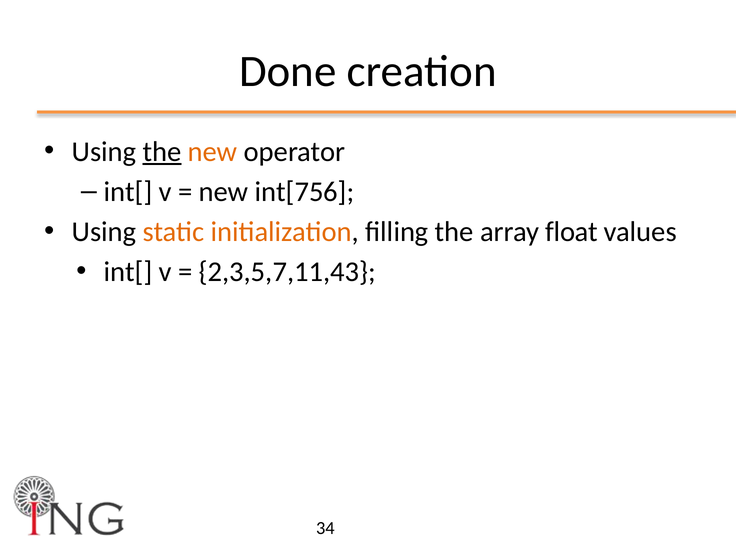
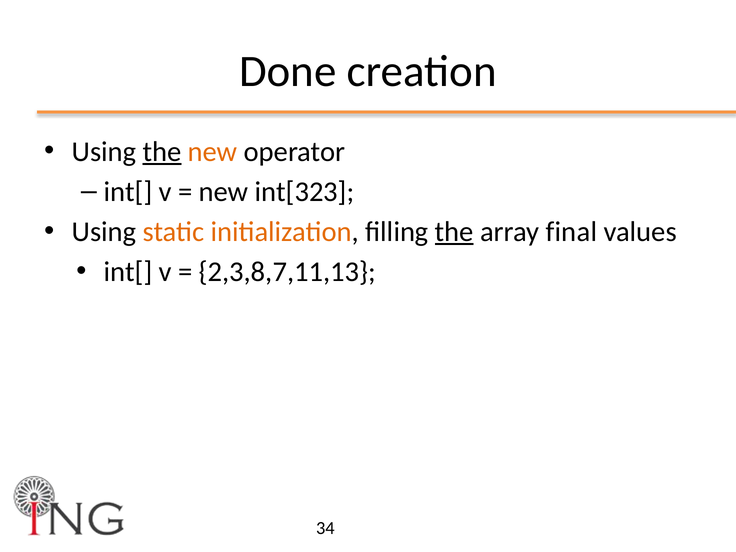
int[756: int[756 -> int[323 (305, 192)
the underline: none -> present (454, 232)
float: float -> final (571, 232)
2,3,5,7,11,43: 2,3,5,7,11,43 -> 2,3,8,7,11,13 (287, 272)
